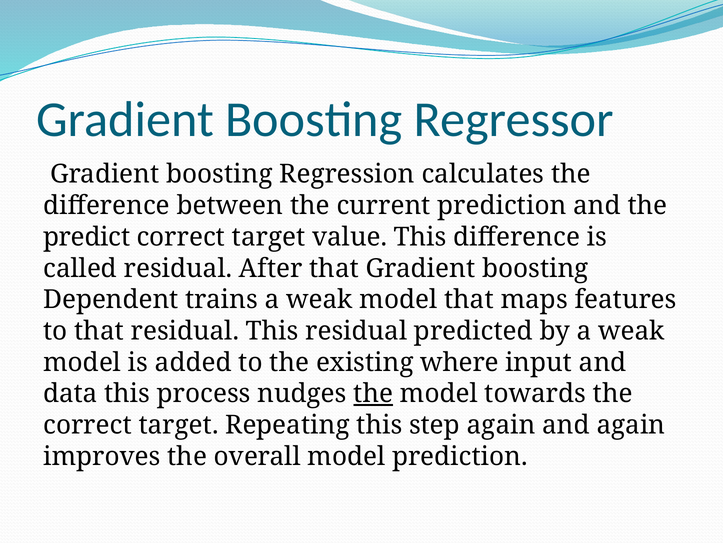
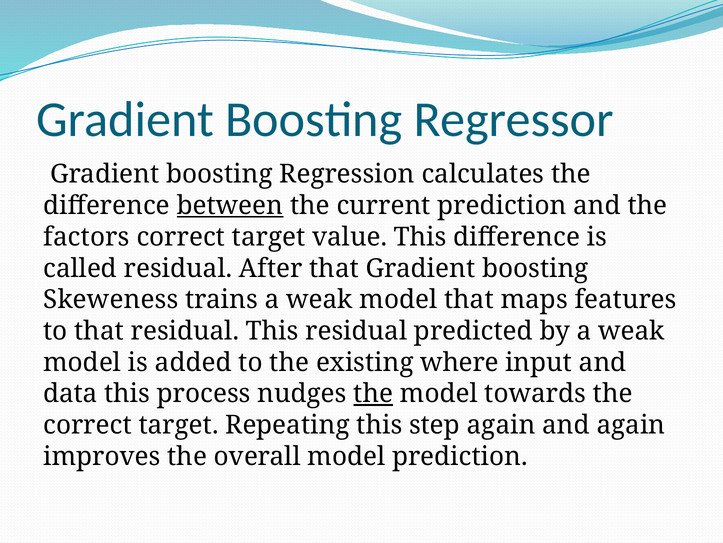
between underline: none -> present (230, 205)
predict: predict -> factors (86, 237)
Dependent: Dependent -> Skeweness (111, 299)
